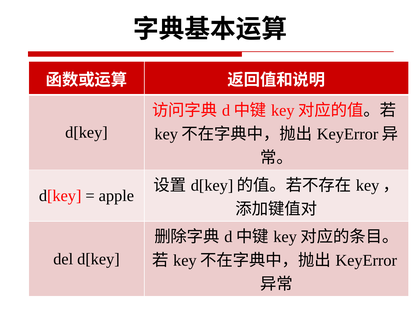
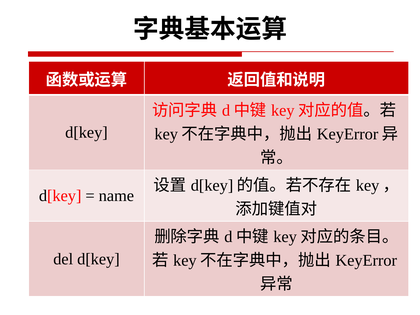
apple: apple -> name (116, 196)
